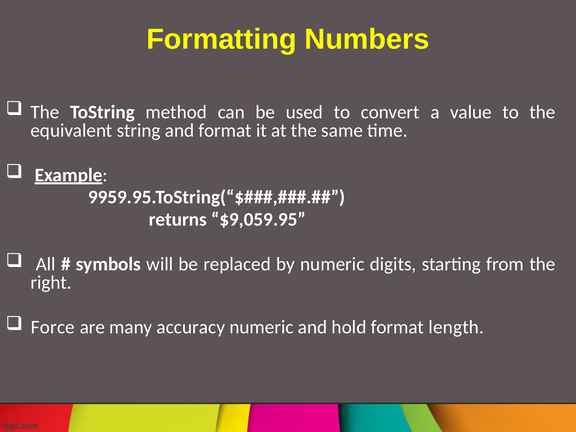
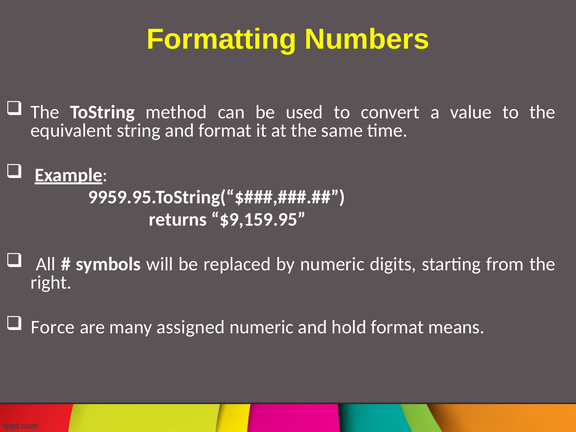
$9,059.95: $9,059.95 -> $9,159.95 (259, 220)
accuracy: accuracy -> assigned (191, 327)
length: length -> means (456, 327)
